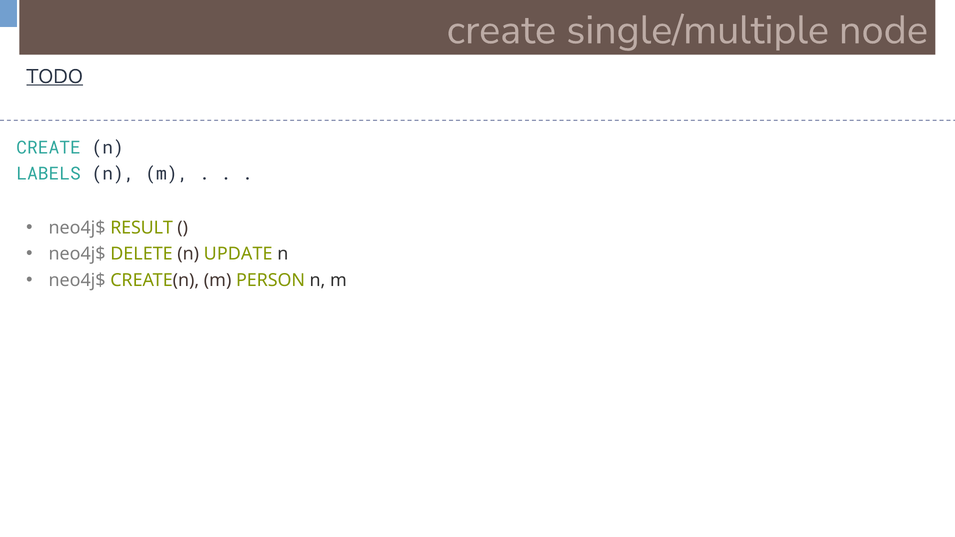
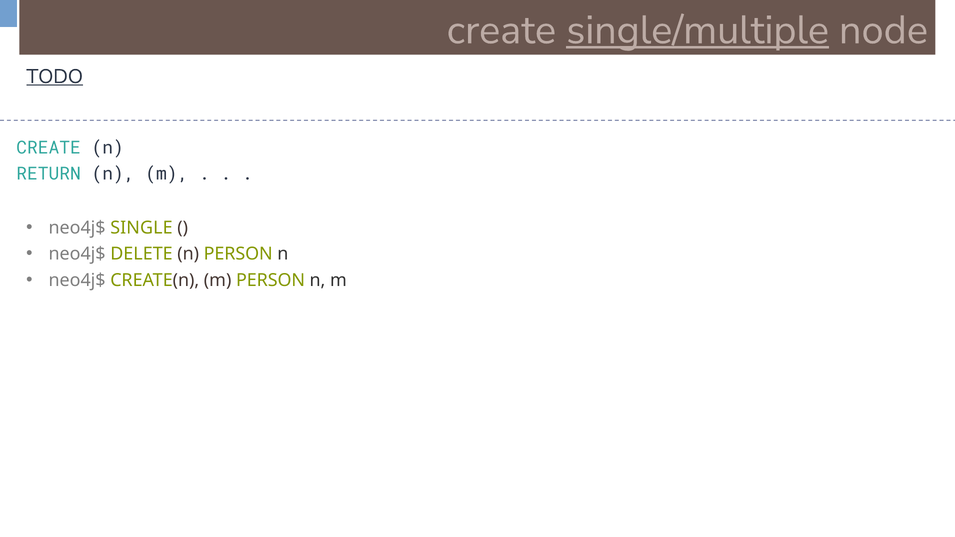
single/multiple underline: none -> present (698, 30)
LABELS: LABELS -> RETURN (49, 174)
RESULT: RESULT -> SINGLE (141, 228)
n UPDATE: UPDATE -> PERSON (238, 254)
